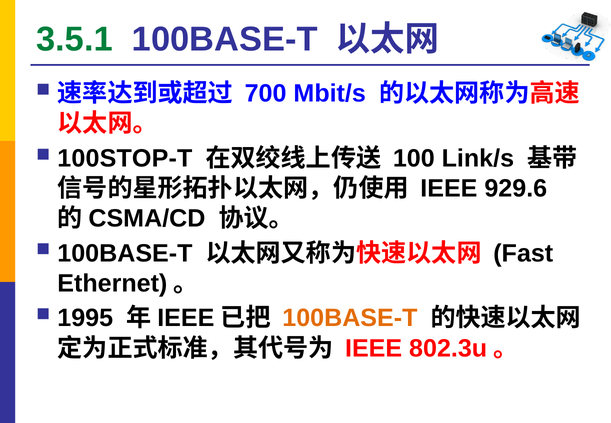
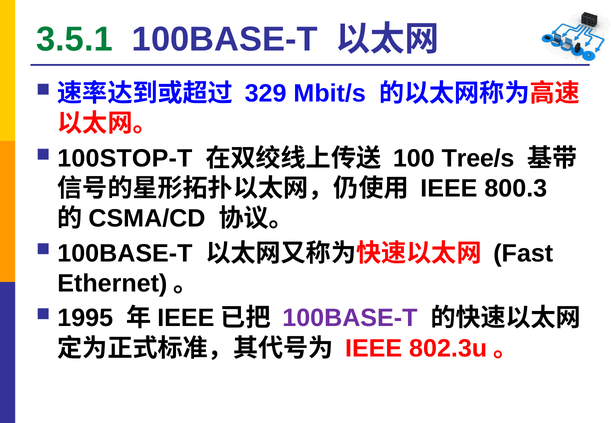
700: 700 -> 329 (266, 93)
Link/s: Link/s -> Tree/s (478, 158)
929.6: 929.6 -> 800.3 (516, 188)
100BASE-T colour: orange -> purple (350, 318)
